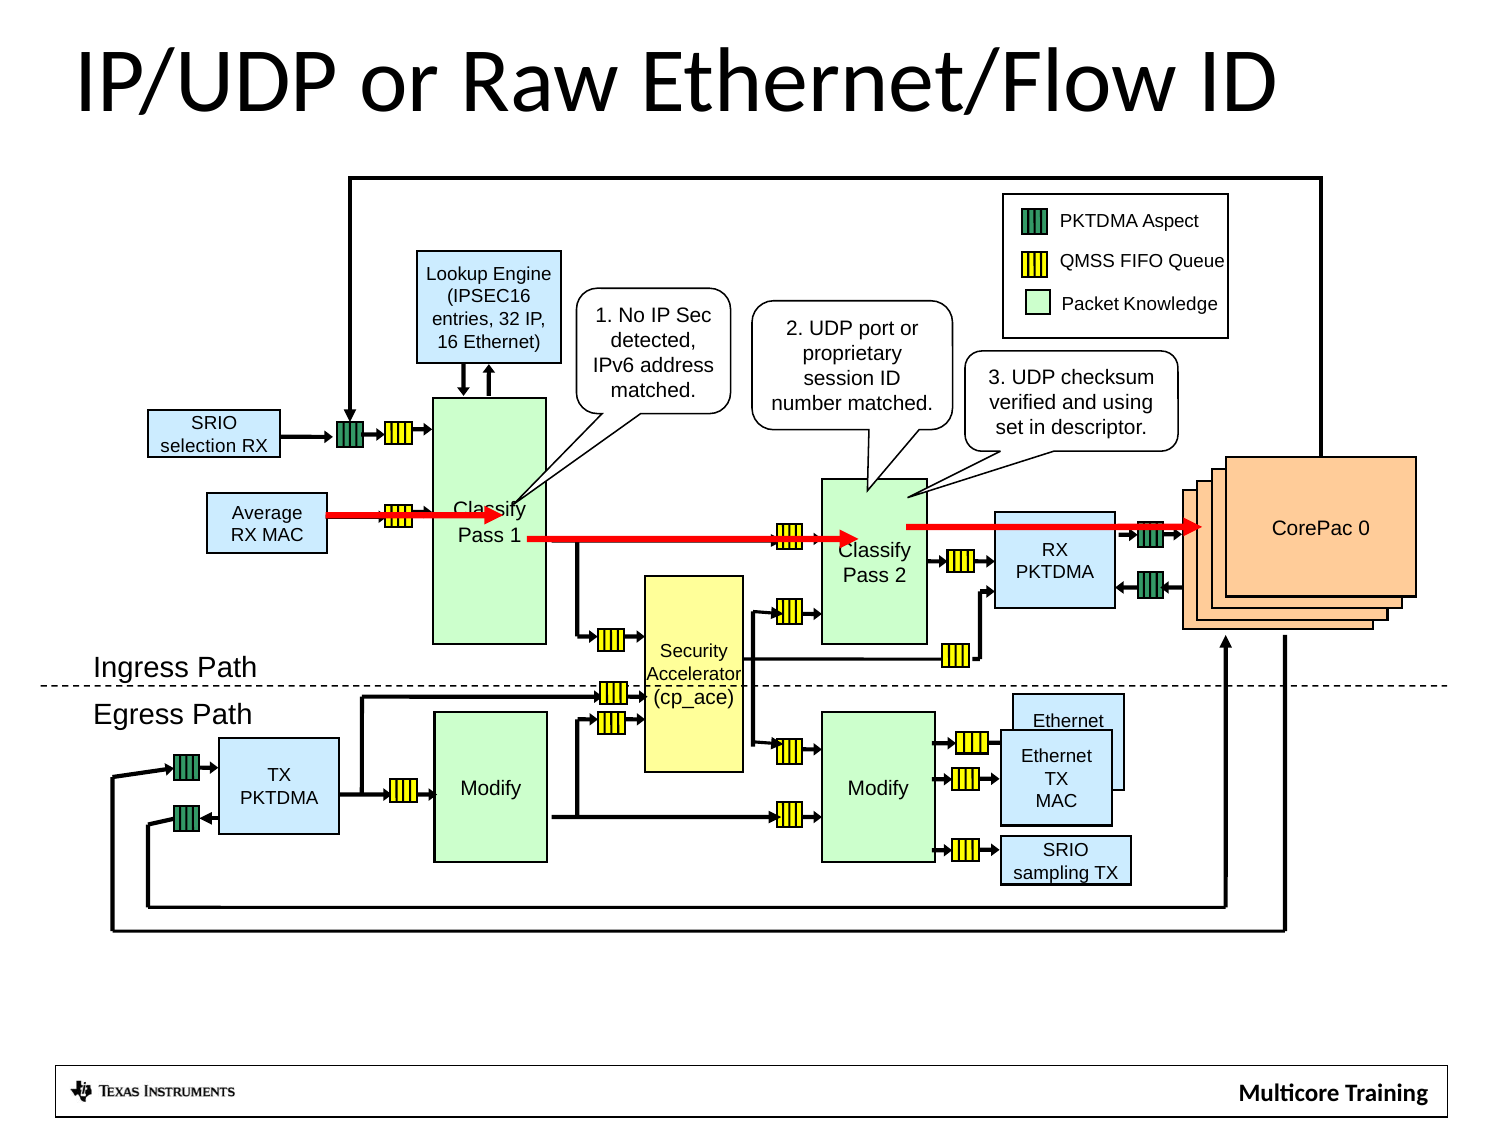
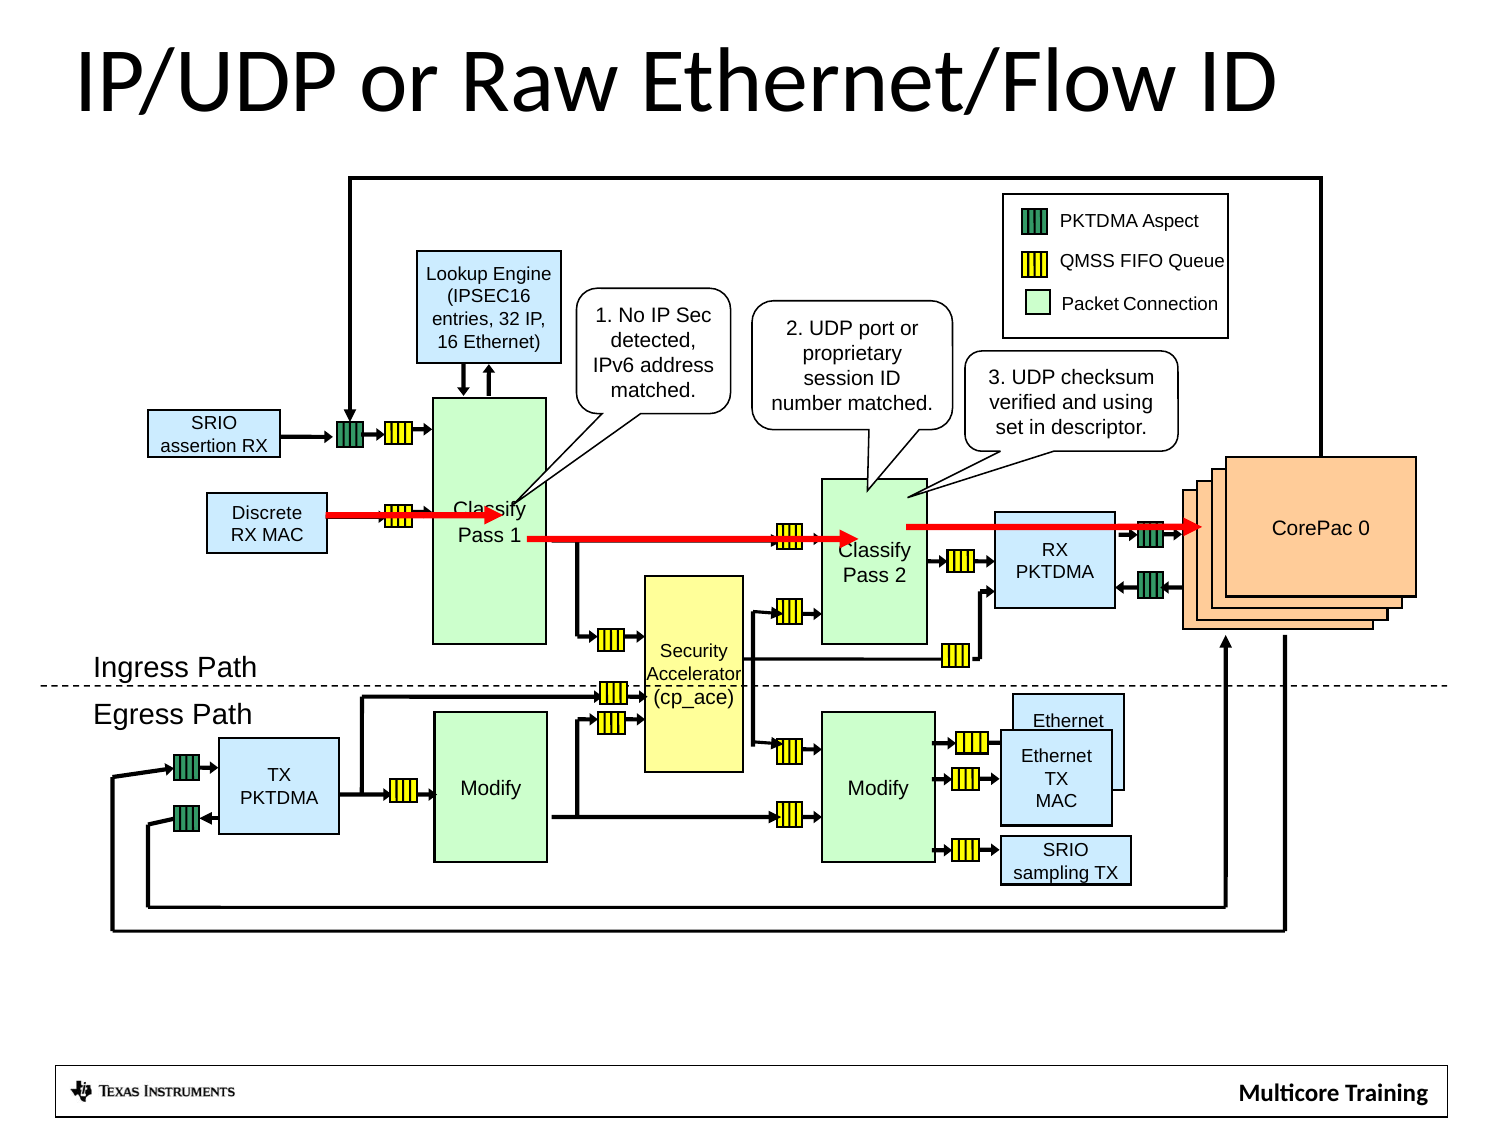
Knowledge: Knowledge -> Connection (1171, 304)
selection: selection -> assertion (198, 446)
Average: Average -> Discrete (267, 513)
